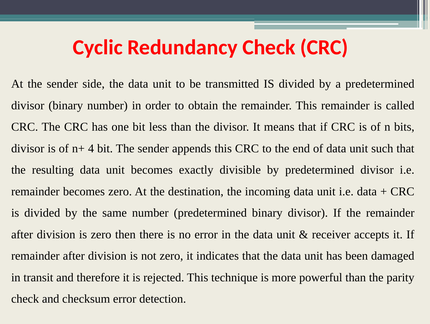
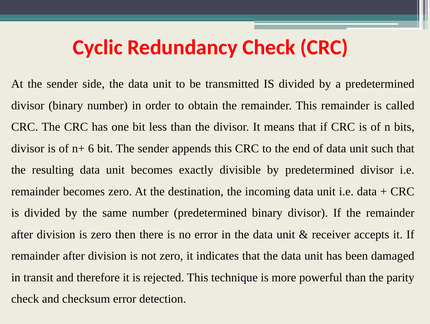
4: 4 -> 6 (91, 148)
